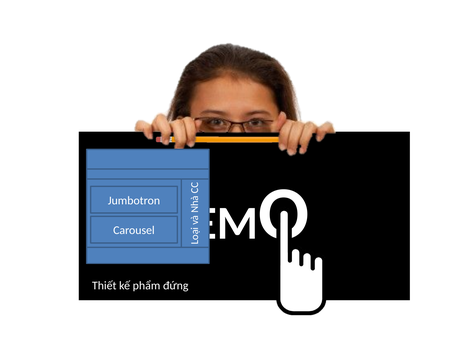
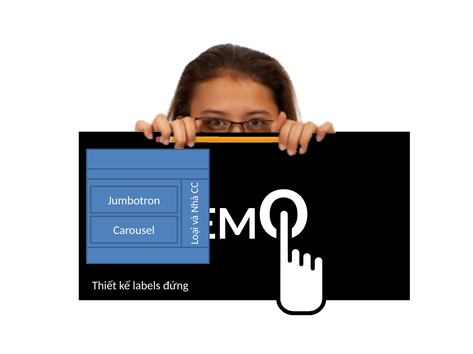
phẩm: phẩm -> labels (147, 286)
